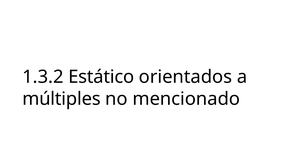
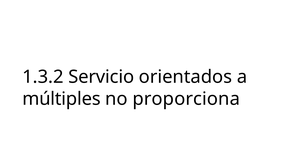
Estático: Estático -> Servicio (101, 77)
mencionado: mencionado -> proporciona (186, 99)
